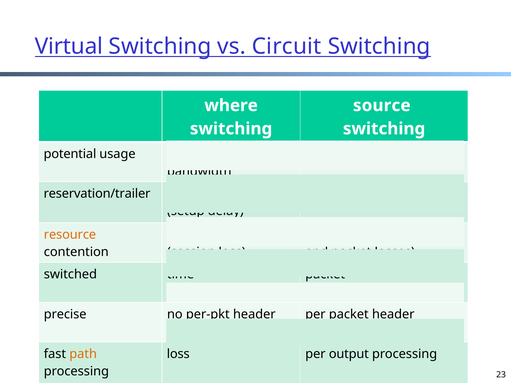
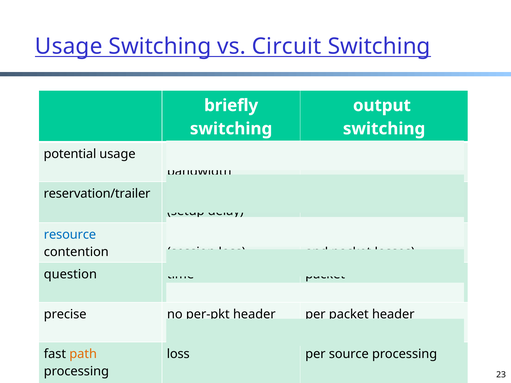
Virtual: Virtual -> Usage (69, 46)
where: where -> briefly (231, 106)
source: source -> output (382, 106)
resource colour: orange -> blue (70, 235)
switched: switched -> question (70, 275)
output: output -> source (349, 354)
